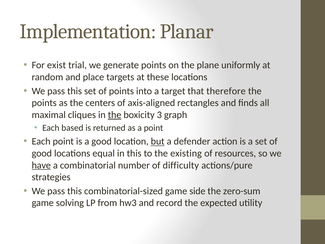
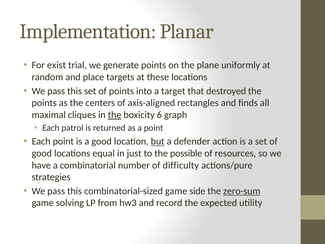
therefore: therefore -> destroyed (226, 91)
3: 3 -> 6 (159, 115)
based: based -> patrol (72, 128)
in this: this -> just (134, 153)
existing: existing -> possible (186, 153)
have underline: present -> none (41, 165)
zero-sum underline: none -> present (242, 191)
